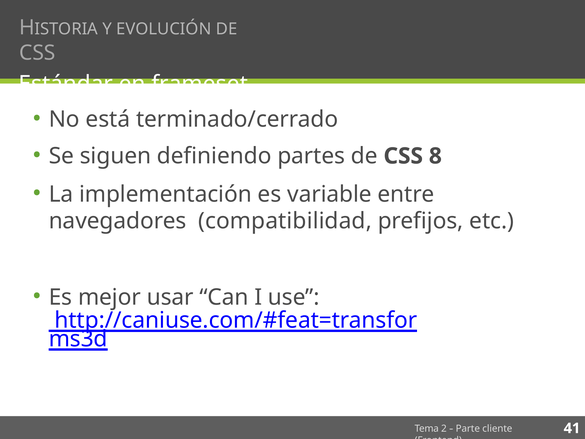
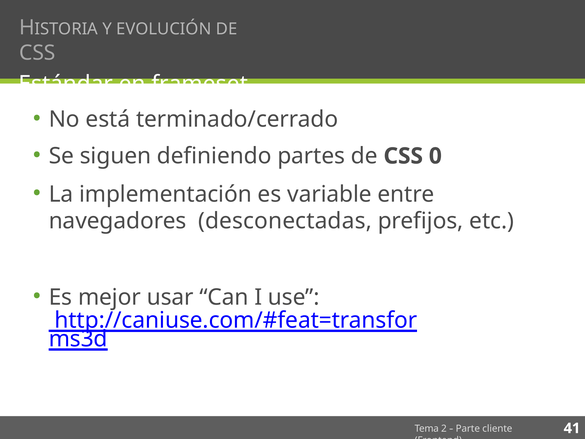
8: 8 -> 0 (435, 156)
compatibilidad: compatibilidad -> desconectadas (285, 221)
